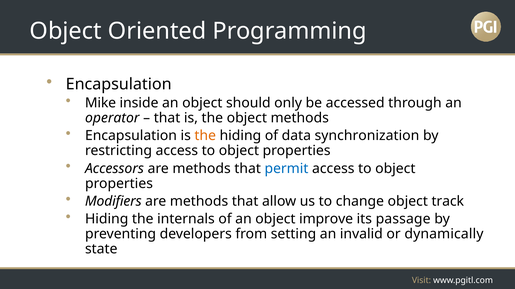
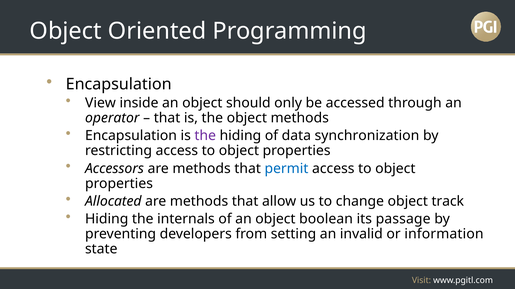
Mike: Mike -> View (100, 103)
the colour: orange -> purple (205, 136)
Modifiers: Modifiers -> Allocated (113, 202)
improve: improve -> boolean (326, 219)
dynamically: dynamically -> information (444, 234)
